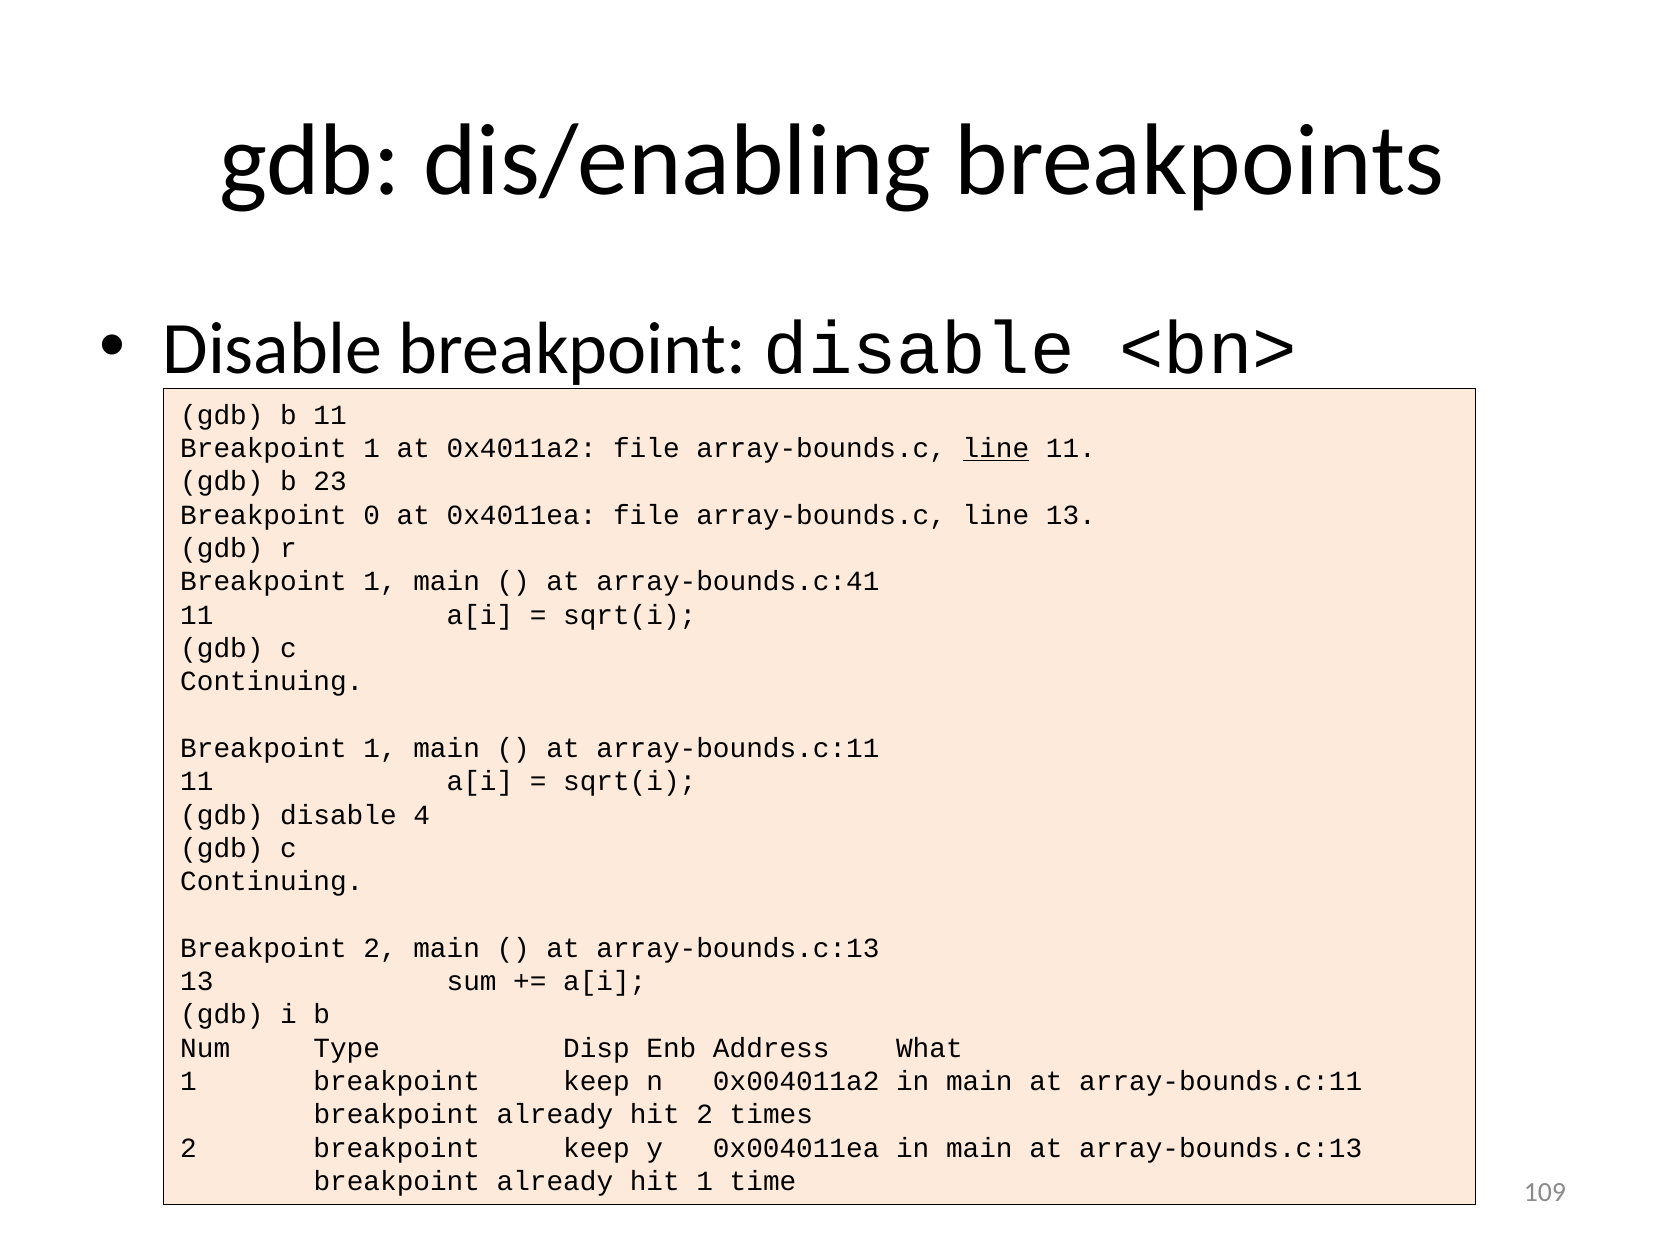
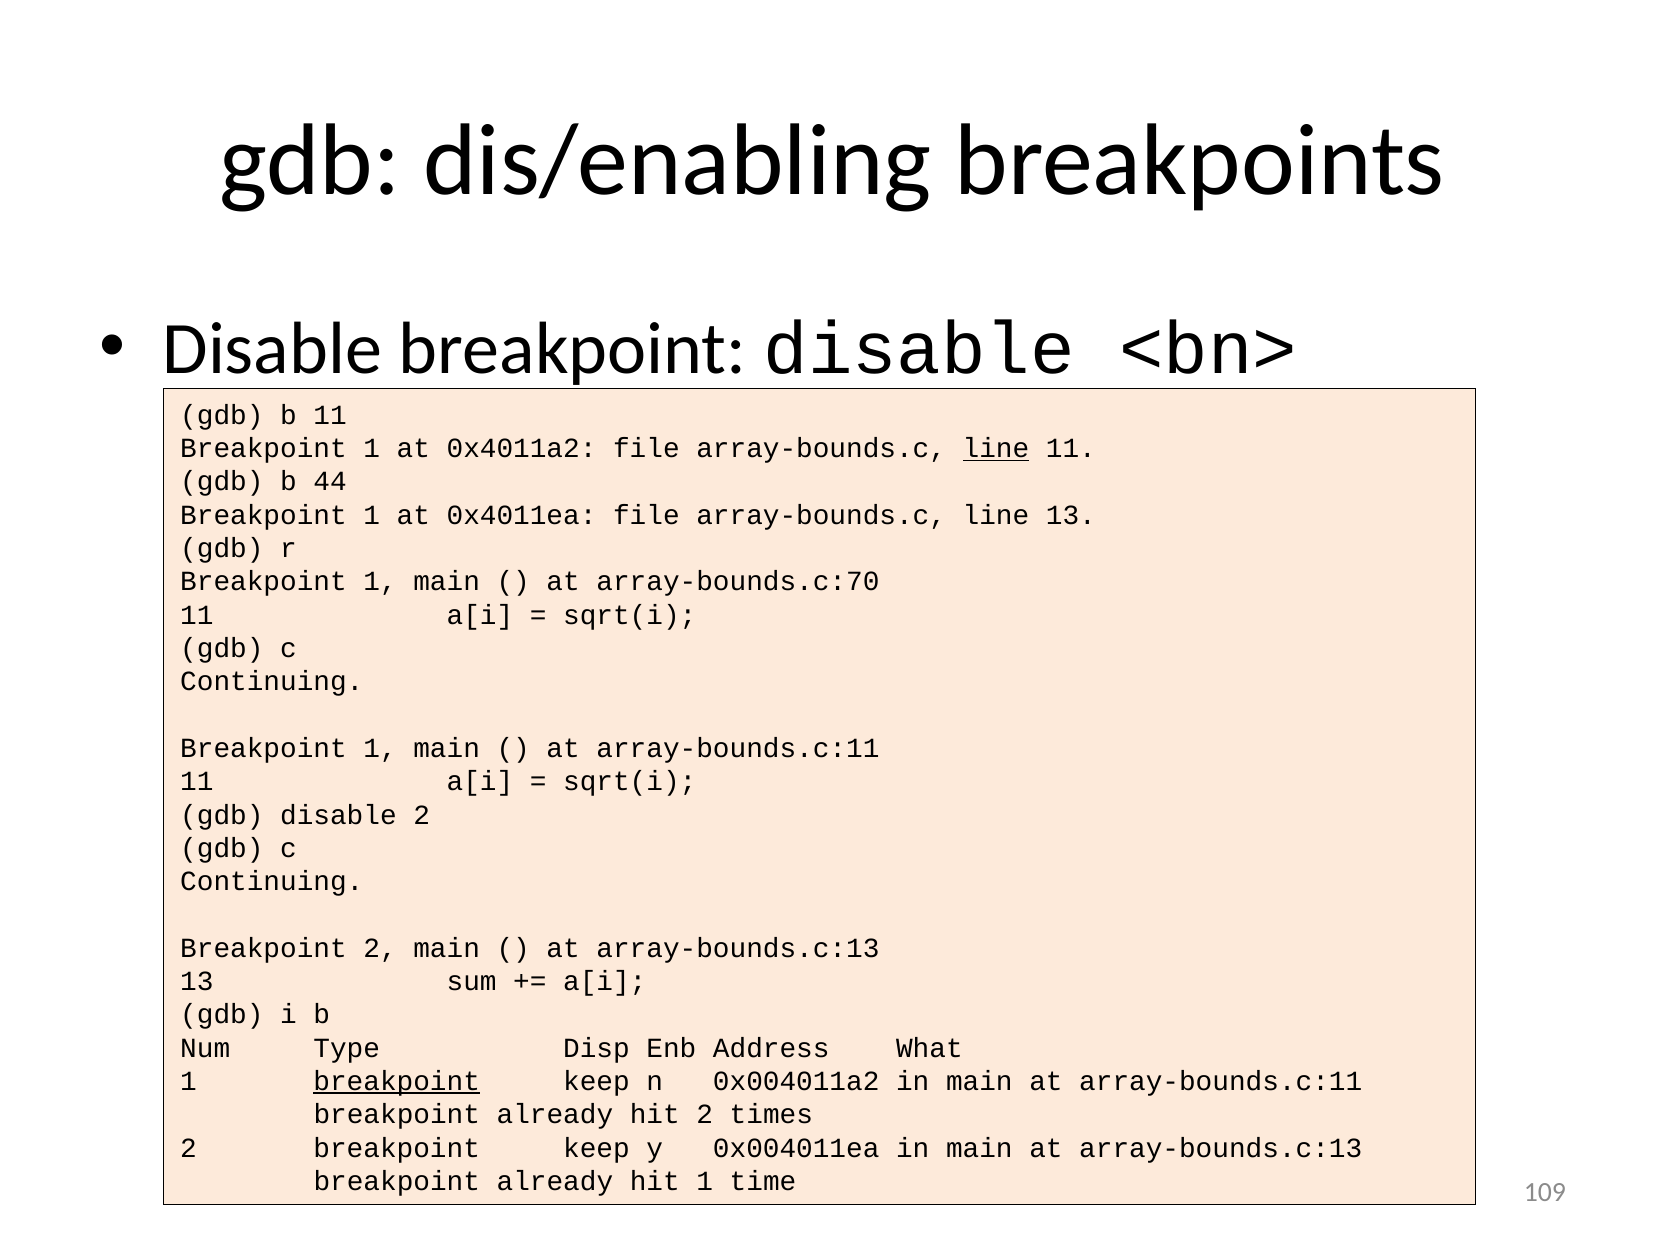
23: 23 -> 44 (330, 482)
0: 0 -> 1 (372, 515)
array-bounds.c:41: array-bounds.c:41 -> array-bounds.c:70 (738, 582)
disable 4: 4 -> 2 (422, 815)
breakpoint underline: none -> present (397, 1082)
